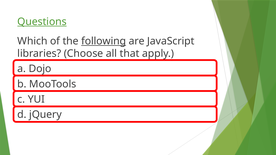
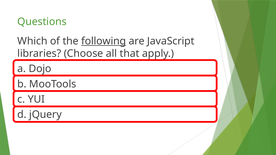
Questions underline: present -> none (42, 22)
